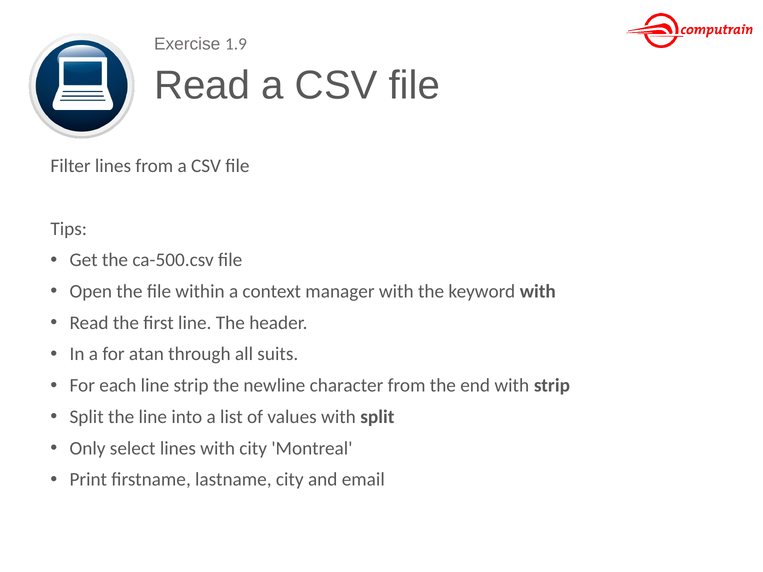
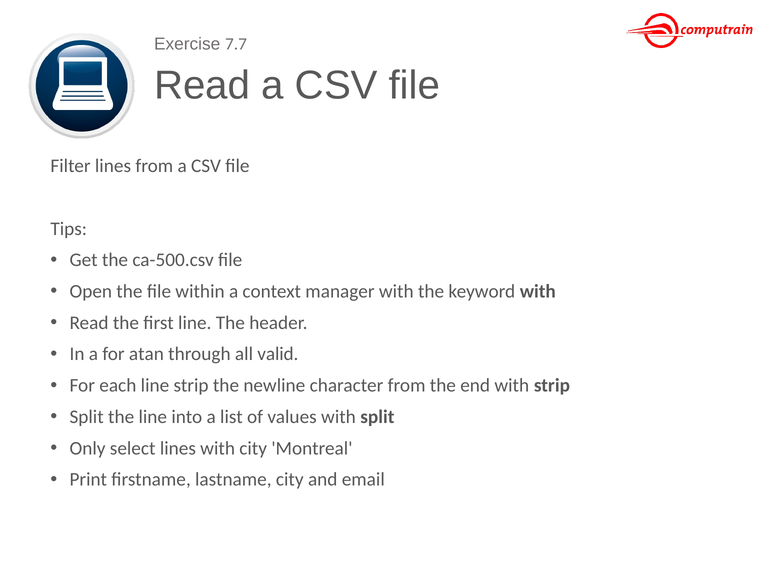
1.9: 1.9 -> 7.7 (236, 44)
suits: suits -> valid (278, 354)
